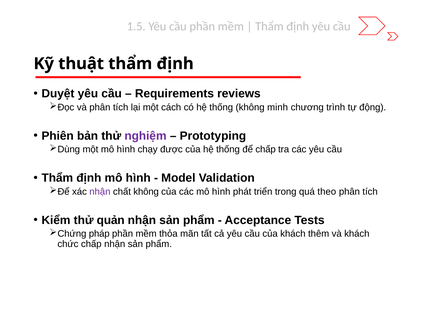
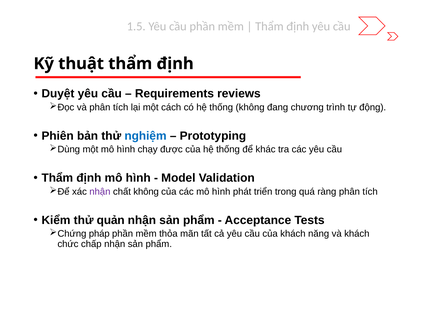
minh: minh -> đang (278, 107)
nghiệm colour: purple -> blue (145, 136)
để chấp: chấp -> khác (266, 149)
theo: theo -> ràng (327, 191)
thêm: thêm -> năng (319, 233)
